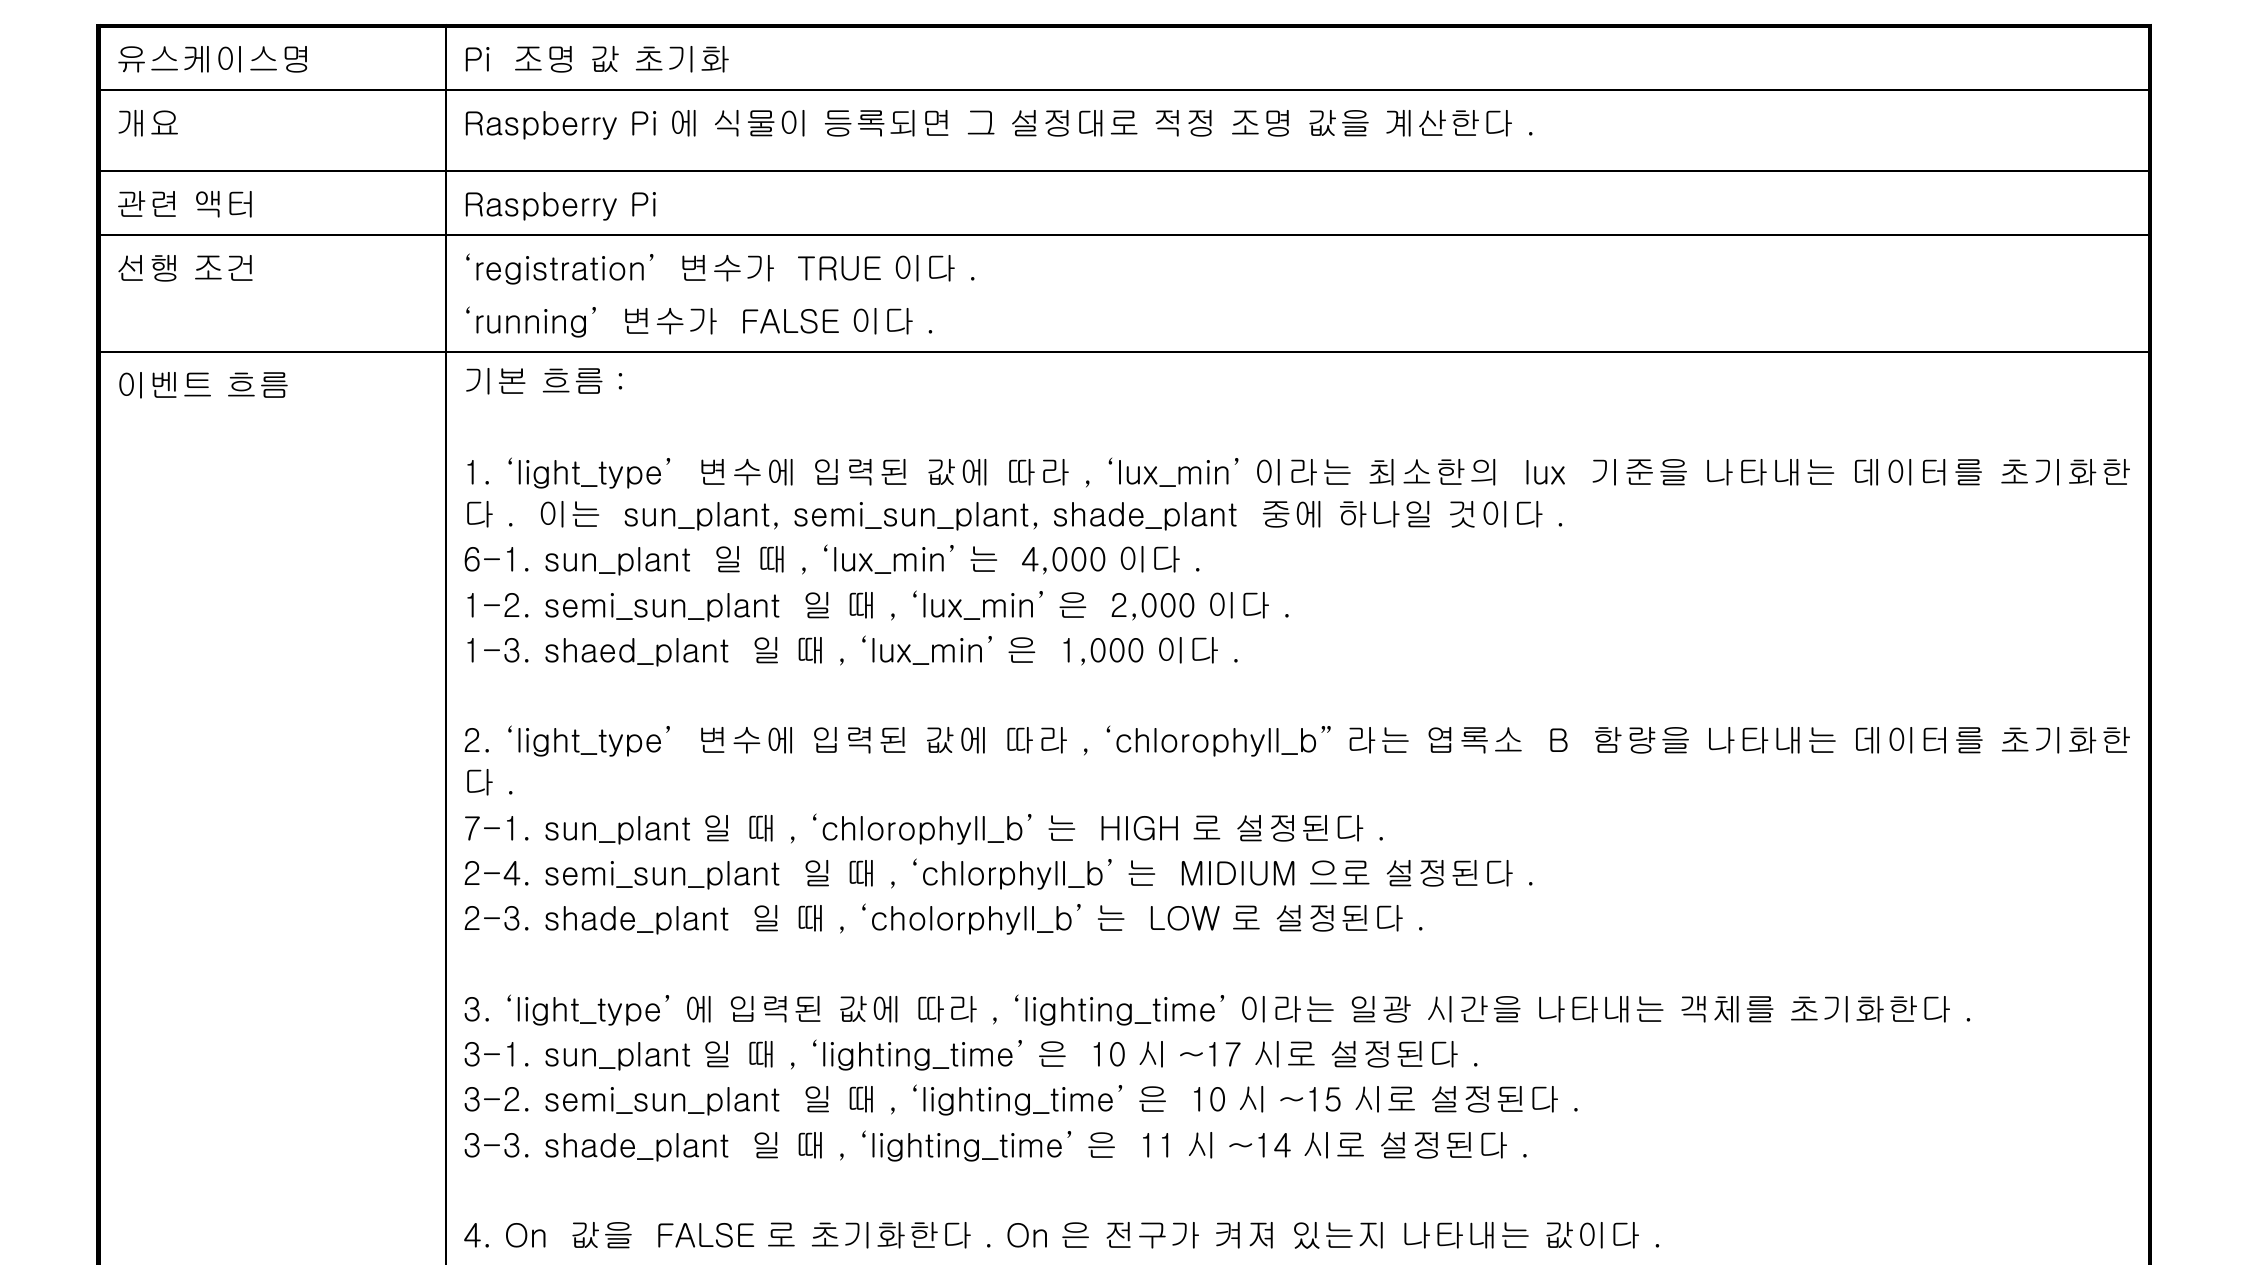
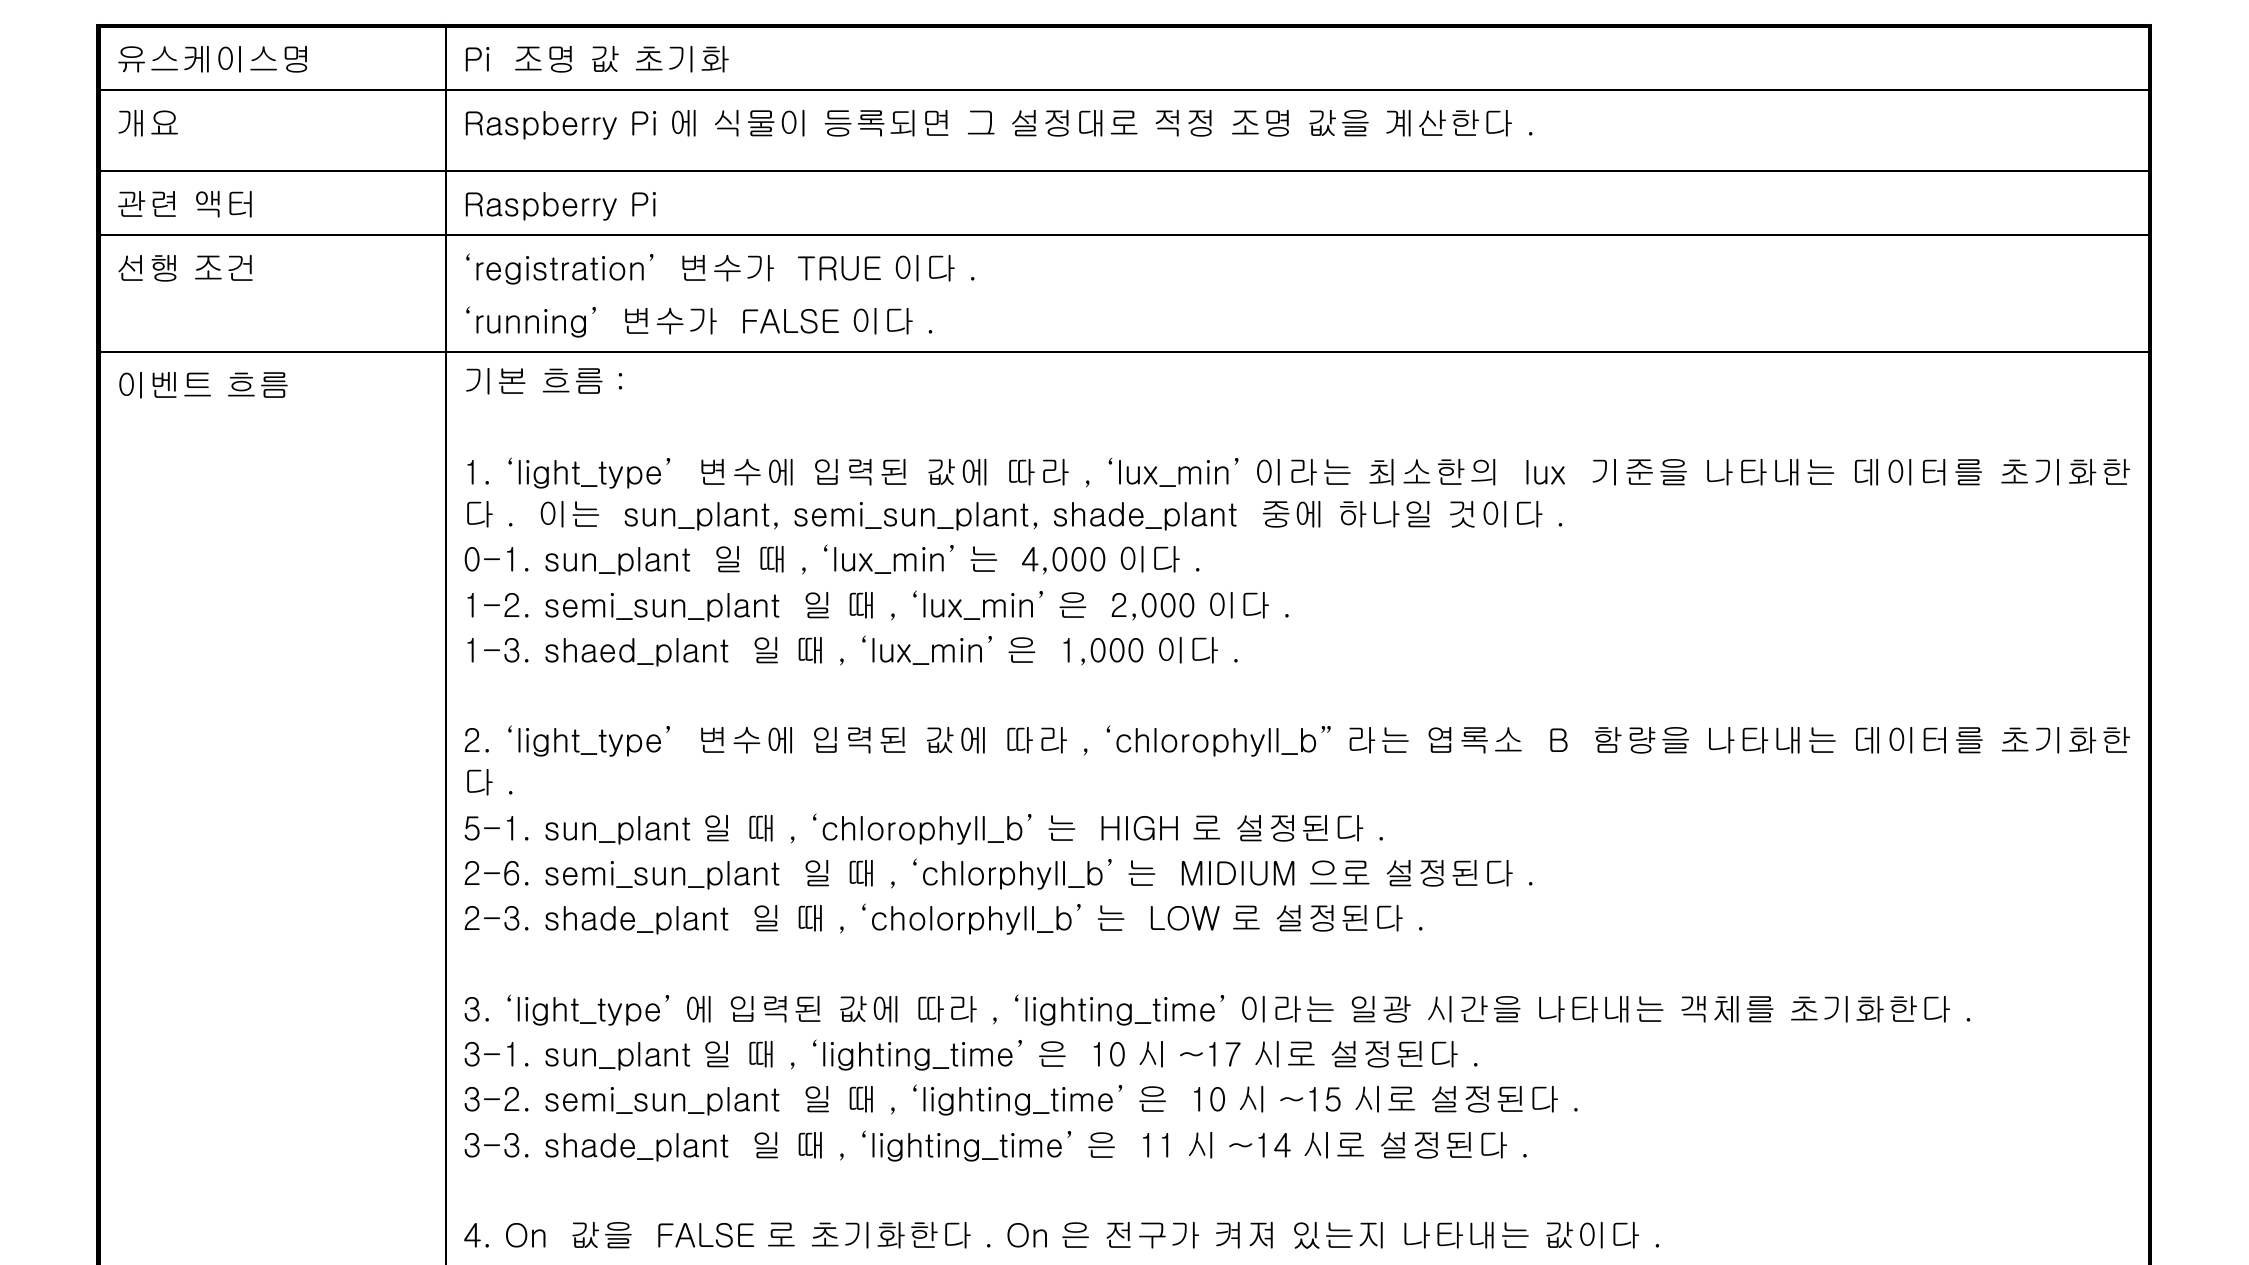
6-1: 6-1 -> 0-1 (498, 561)
7-1: 7-1 -> 5-1 (498, 829)
2-4: 2-4 -> 2-6 (498, 875)
